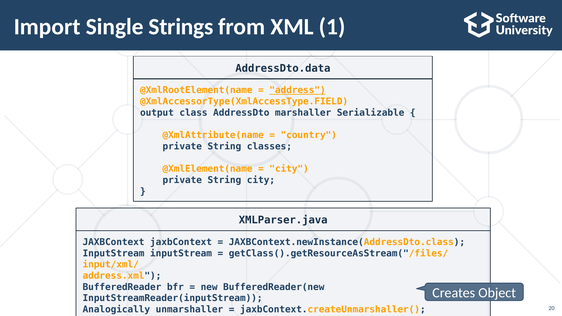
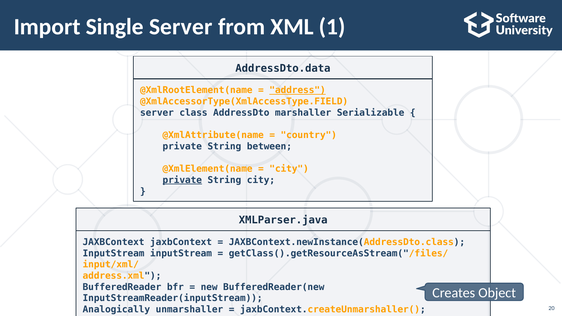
Single Strings: Strings -> Server (181, 27)
output: output -> server (157, 113)
classes: classes -> between (269, 146)
private underline: none -> present (182, 180)
